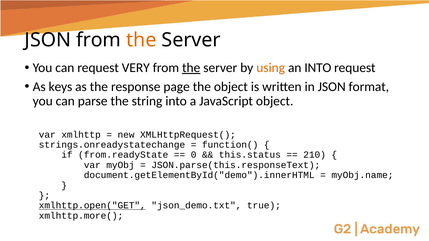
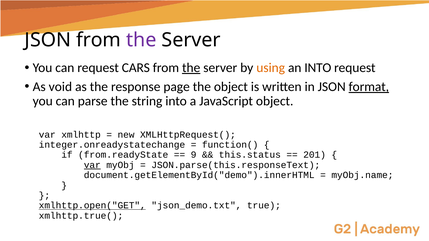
the colour: orange -> purple (141, 40)
VERY: VERY -> CARS (136, 68)
keys: keys -> void (60, 87)
format underline: none -> present (369, 87)
strings.onreadystatechange: strings.onreadystatechange -> integer.onreadystatechange (112, 145)
0: 0 -> 9 (194, 155)
210: 210 -> 201 (315, 155)
var underline: none -> present (92, 165)
xmlhttp.more(: xmlhttp.more( -> xmlhttp.true( (81, 216)
